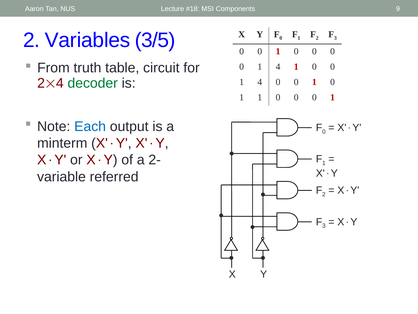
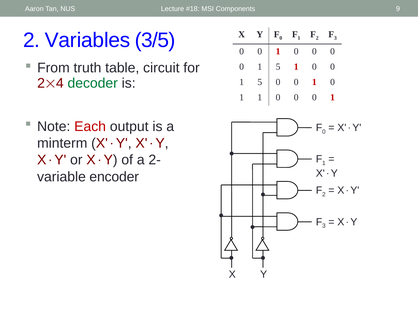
4: 4 -> 5 (278, 67)
4: 4 -> 5 (260, 82)
Each colour: blue -> red (90, 126)
referred: referred -> encoder (114, 176)
